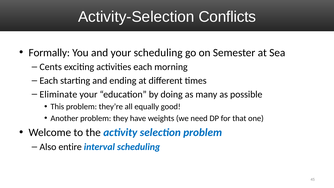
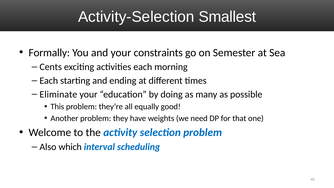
Conflicts: Conflicts -> Smallest (227, 17)
your scheduling: scheduling -> constraints (158, 53)
entire: entire -> which (70, 147)
